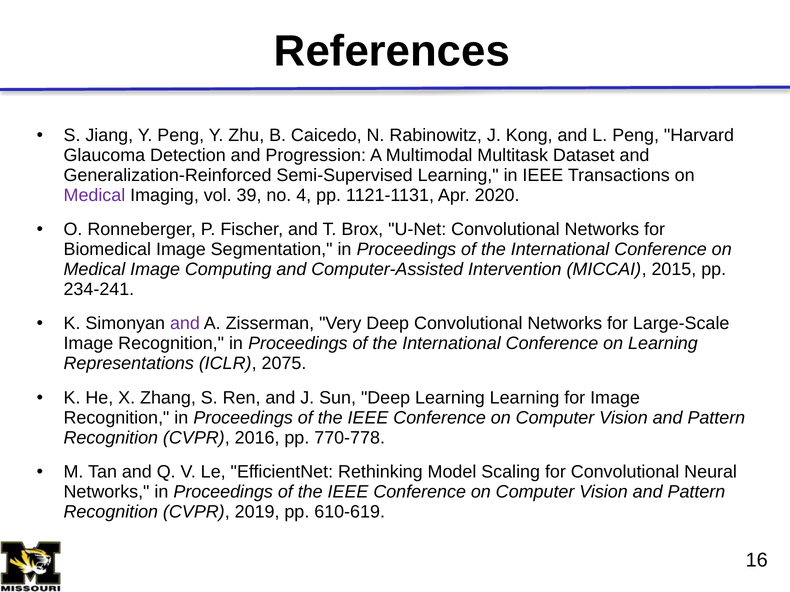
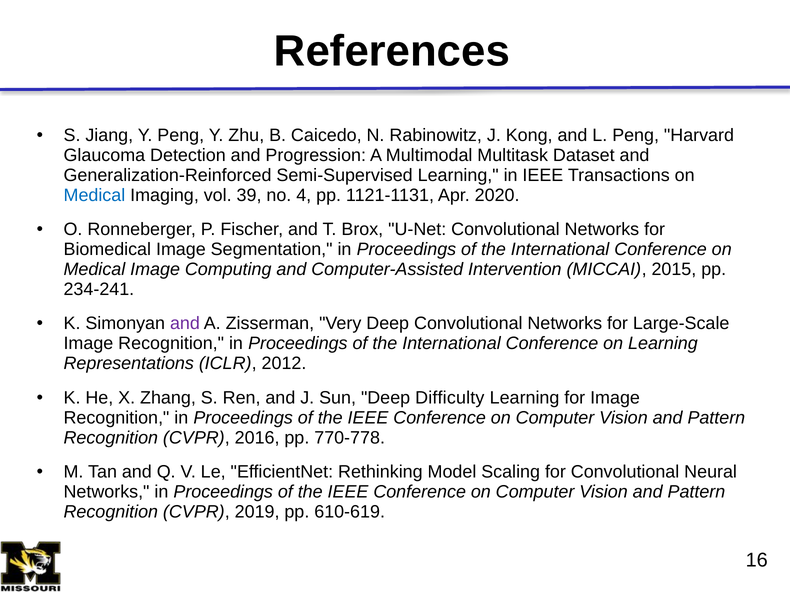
Medical colour: purple -> blue (94, 195)
2075: 2075 -> 2012 (284, 364)
Deep Learning: Learning -> Difficulty (450, 398)
